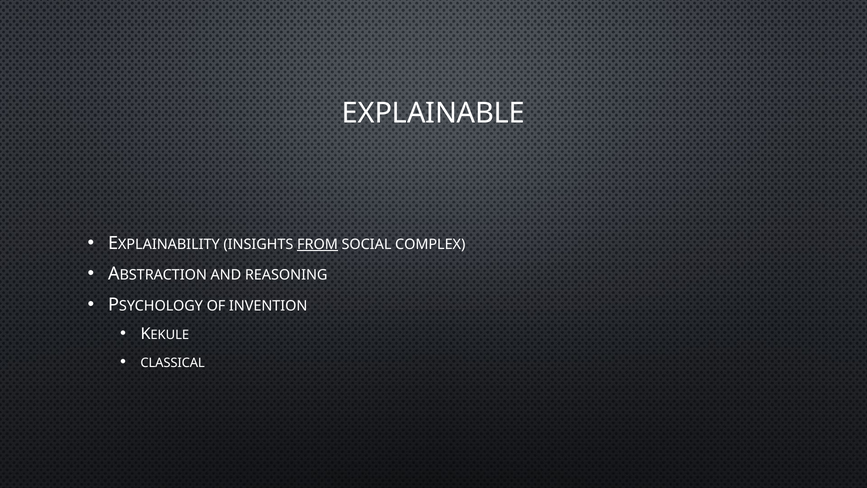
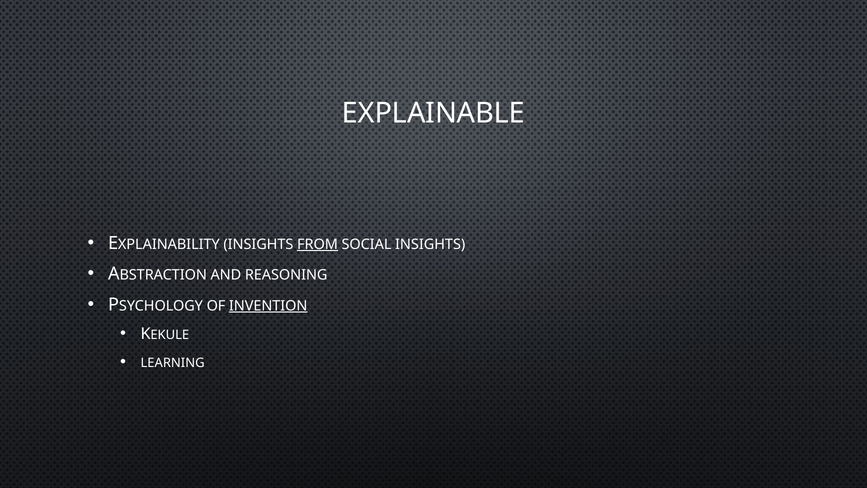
SOCIAL COMPLEX: COMPLEX -> INSIGHTS (430, 244)
INVENTION underline: none -> present (268, 306)
CLASSICAL: CLASSICAL -> LEARNING (173, 363)
